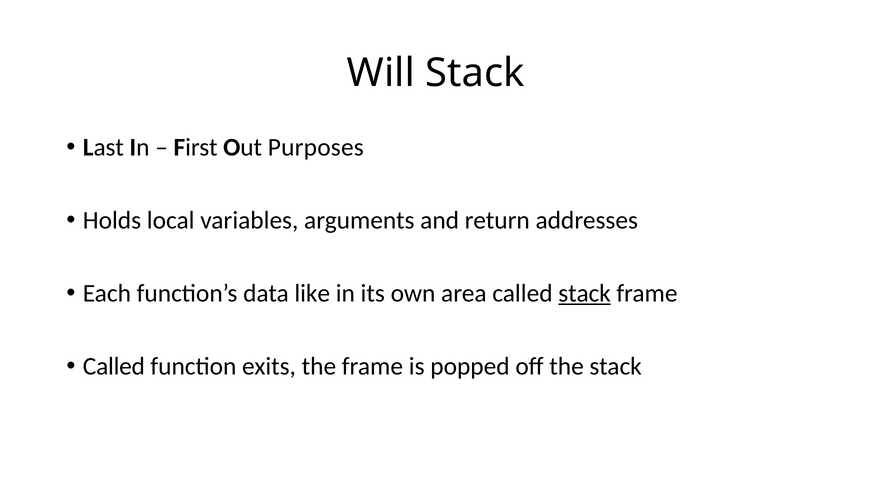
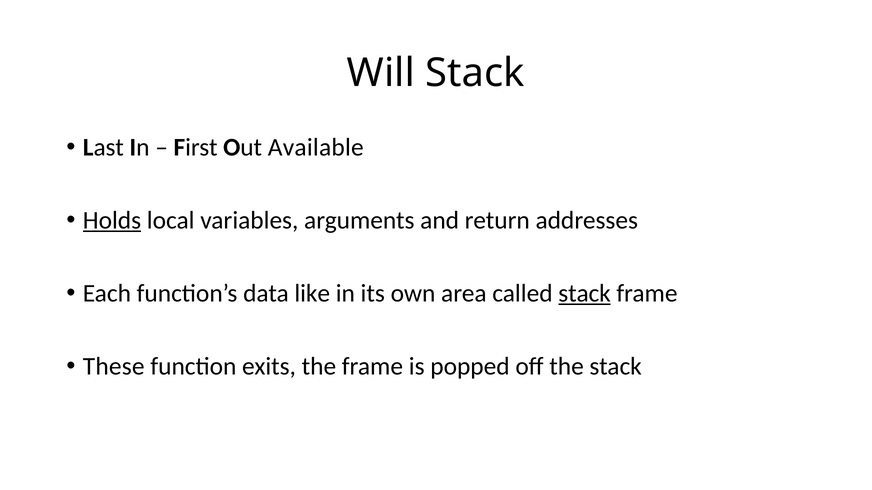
Purposes: Purposes -> Available (316, 147)
Holds underline: none -> present (112, 221)
Called: Called -> These (114, 367)
